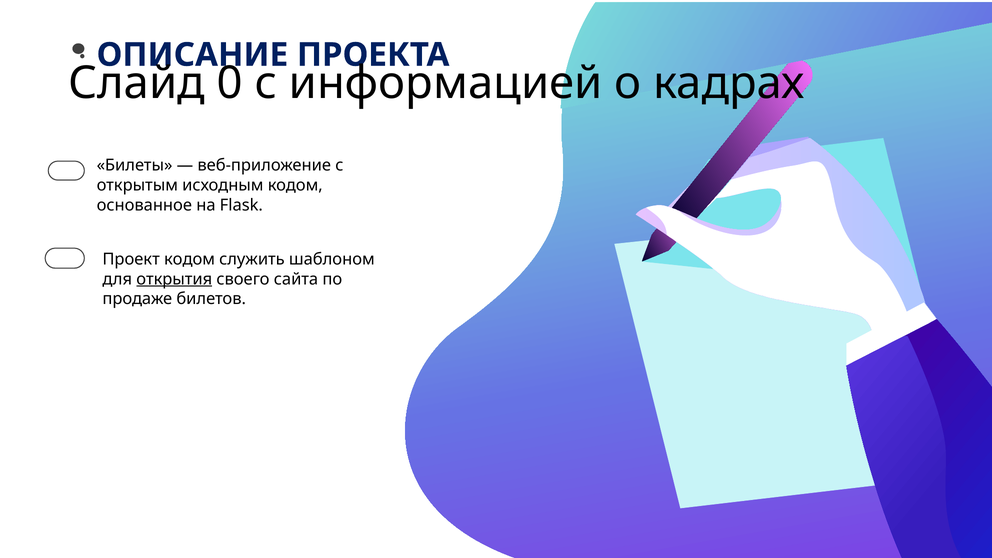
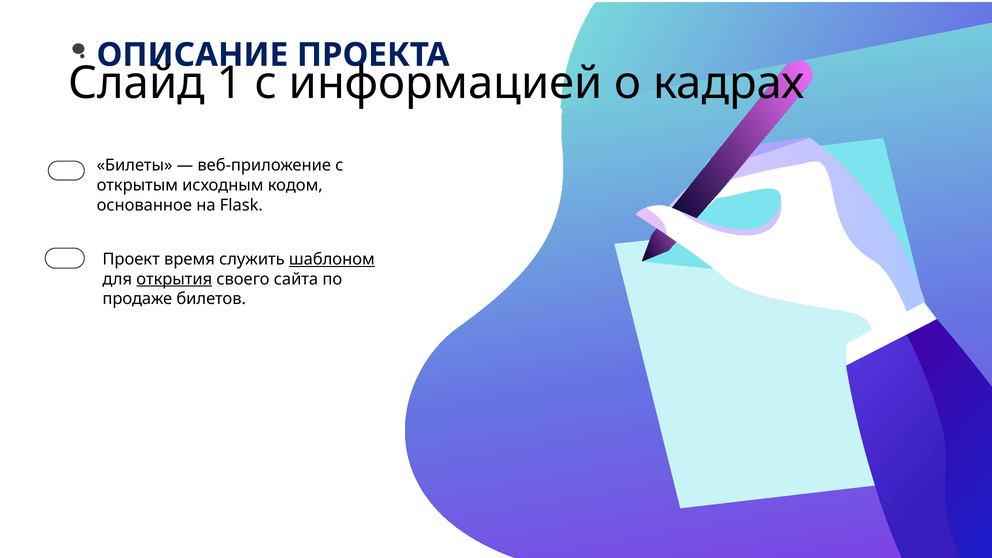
0: 0 -> 1 (230, 83)
Проект кодом: кодом -> время (189, 259)
шаблоном underline: none -> present (332, 259)
